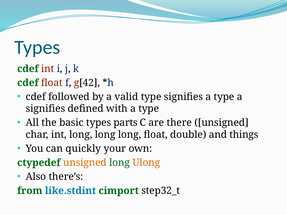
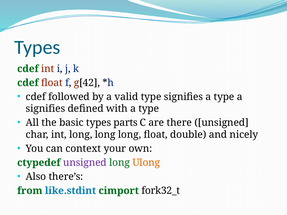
things: things -> nicely (244, 135)
quickly: quickly -> context (83, 149)
unsigned colour: orange -> purple (85, 163)
step32_t: step32_t -> fork32_t (161, 191)
